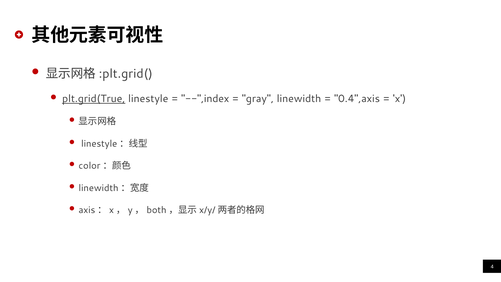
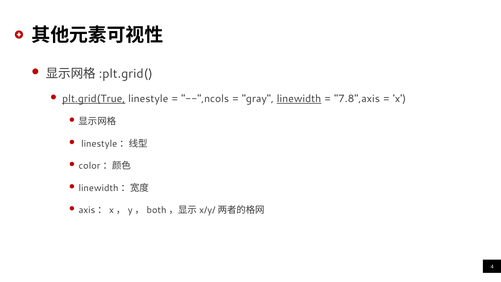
--",index: --",index -> --",ncols (205, 99)
linewidth underline: none -> present (299, 99)
0.4",axis: 0.4",axis -> 7.8",axis (357, 99)
